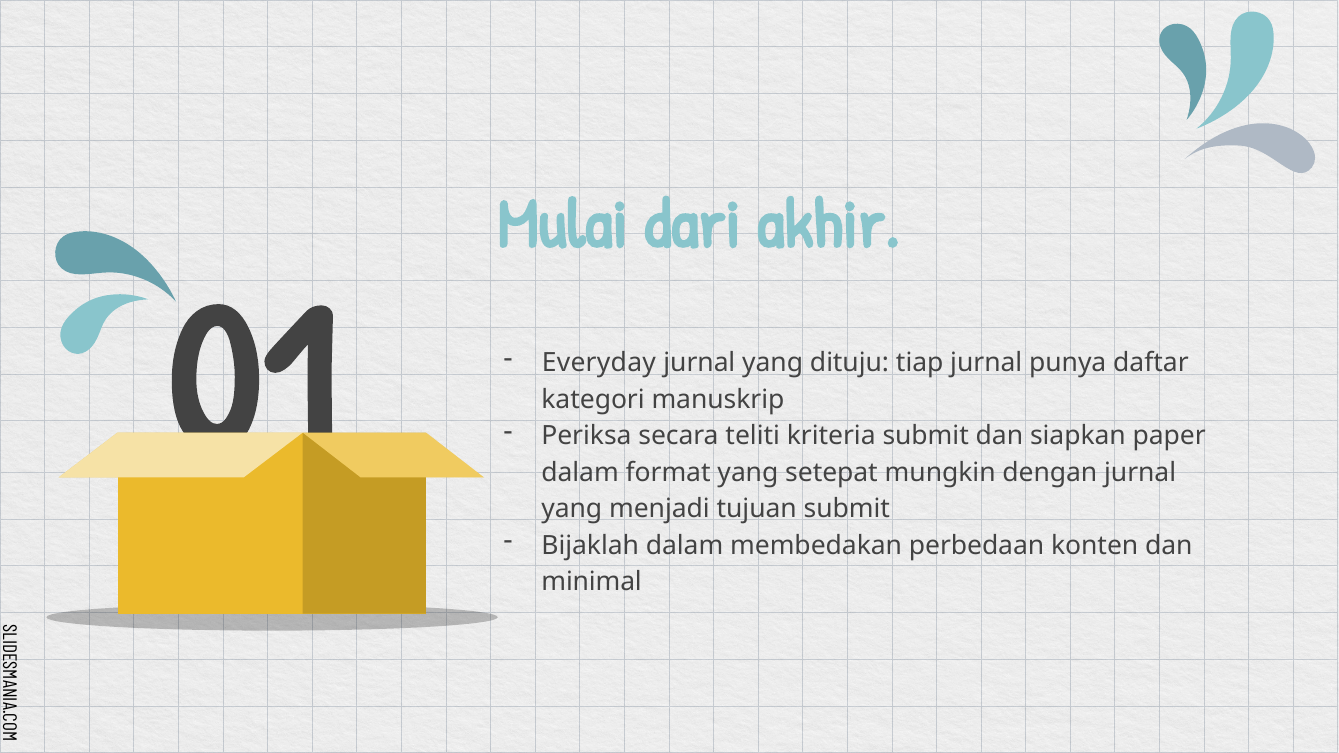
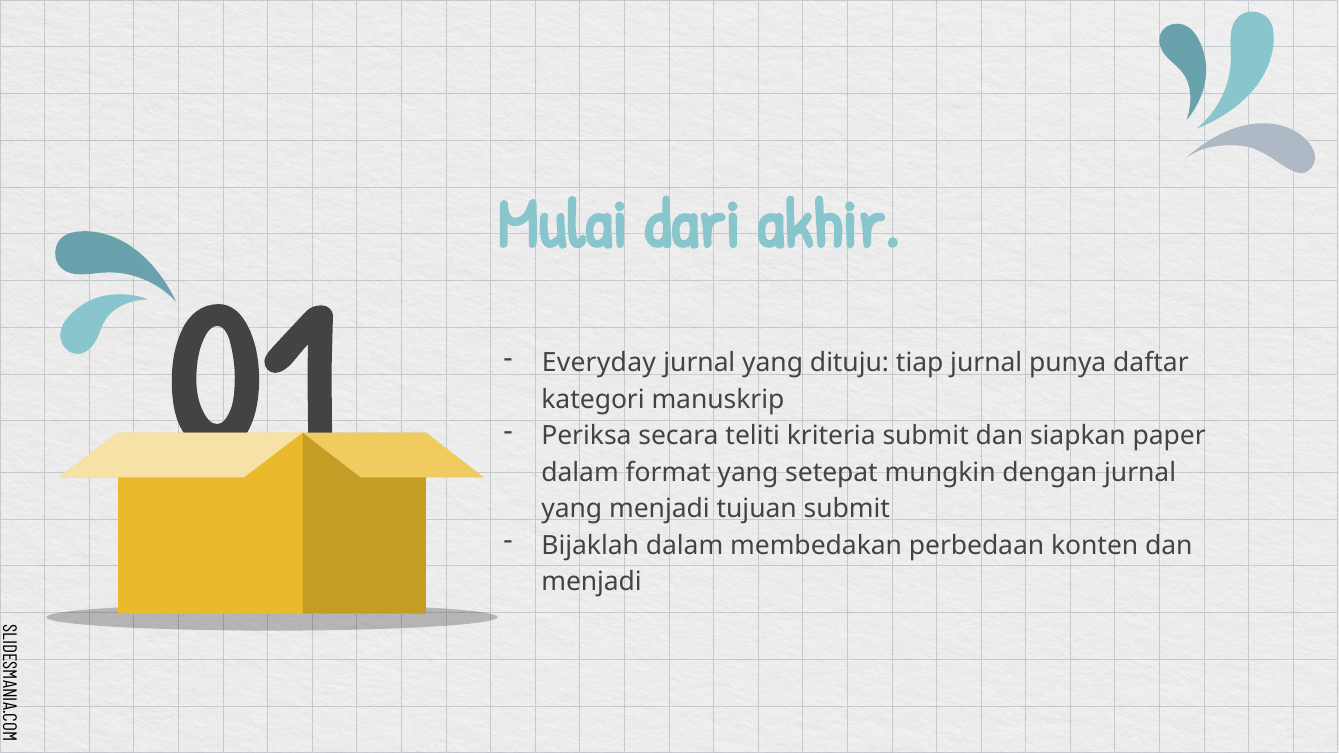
minimal: minimal -> menjadi (592, 582)
